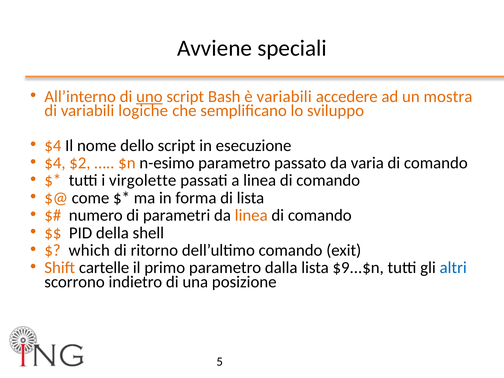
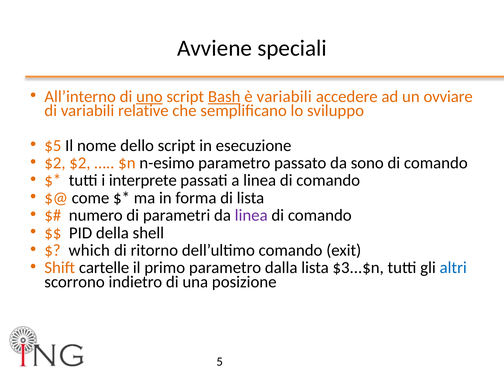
Bash underline: none -> present (224, 96)
mostra: mostra -> ovviare (448, 96)
logiche: logiche -> relative (143, 111)
$4: $4 -> $5 (53, 145)
$4: $4 -> $2 (55, 163)
varia: varia -> sono (367, 163)
virgolette: virgolette -> interprete (143, 180)
linea colour: orange -> purple (251, 215)
$9...$n: $9...$n -> $3...$n (358, 268)
